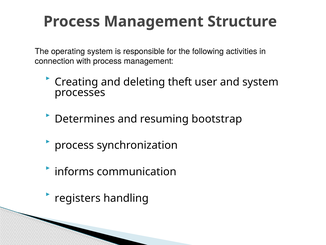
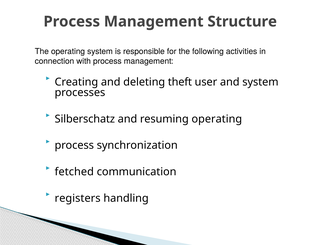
Determines: Determines -> Silberschatz (85, 119)
resuming bootstrap: bootstrap -> operating (217, 119)
informs: informs -> fetched (74, 171)
